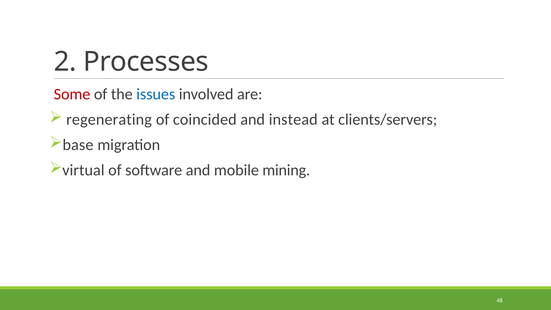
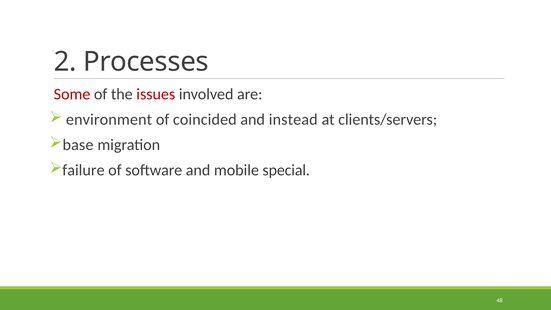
issues colour: blue -> red (156, 94)
regenerating: regenerating -> environment (109, 119)
virtual: virtual -> failure (83, 170)
mining: mining -> special (286, 170)
